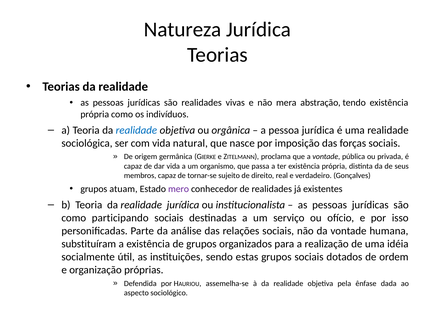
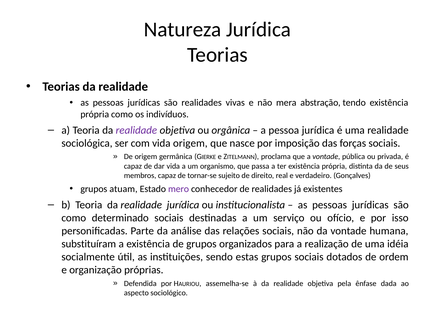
realidade colour: blue -> purple (136, 130)
vida natural: natural -> origem (190, 143)
participando: participando -> determinado (120, 218)
